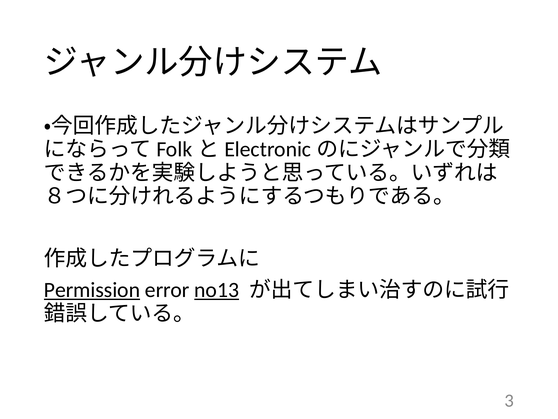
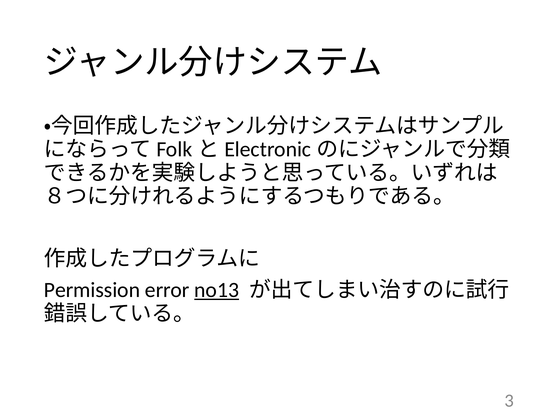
Permission underline: present -> none (92, 290)
